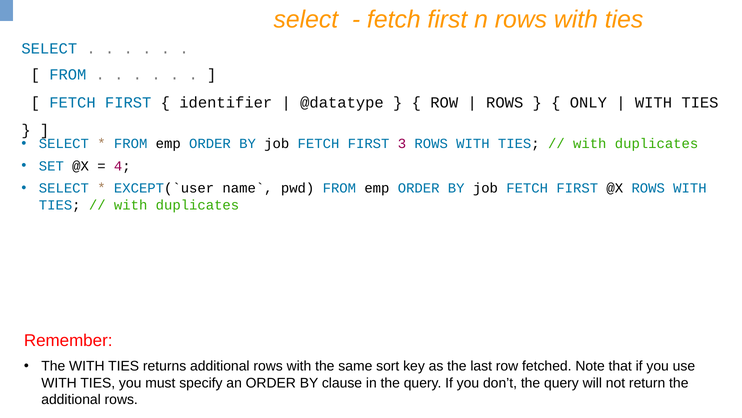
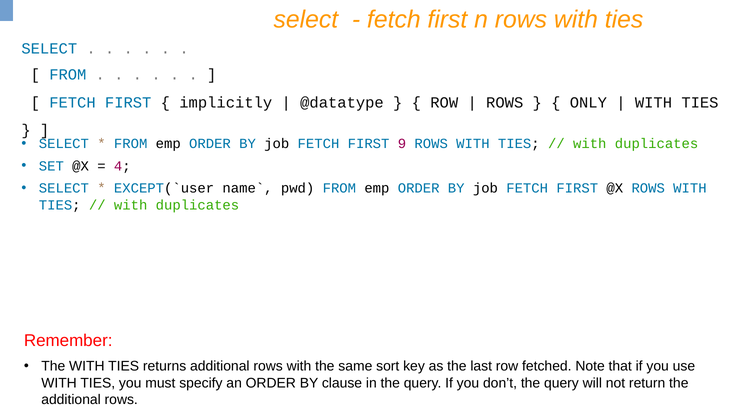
identifier: identifier -> implicitly (226, 102)
3: 3 -> 9 (402, 143)
